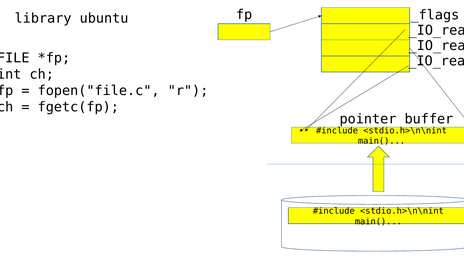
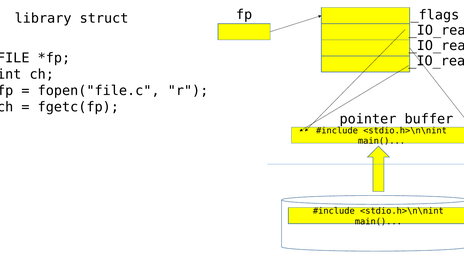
ubuntu: ubuntu -> struct (104, 18)
